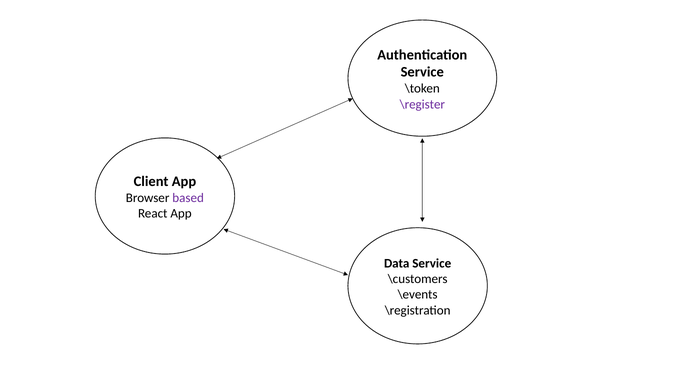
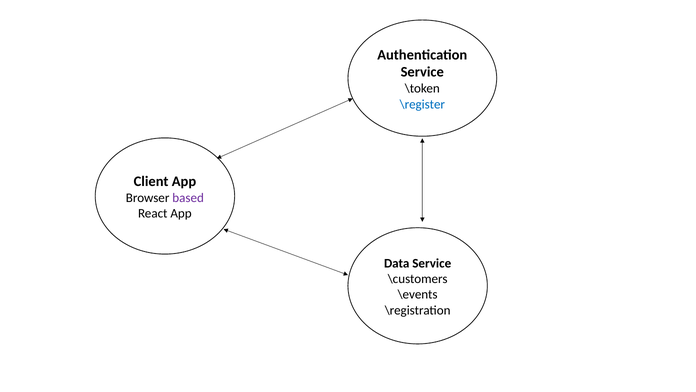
\register colour: purple -> blue (422, 104)
